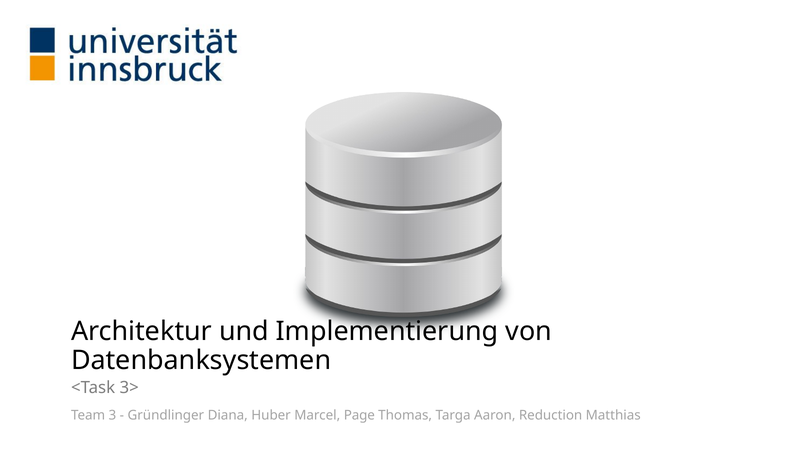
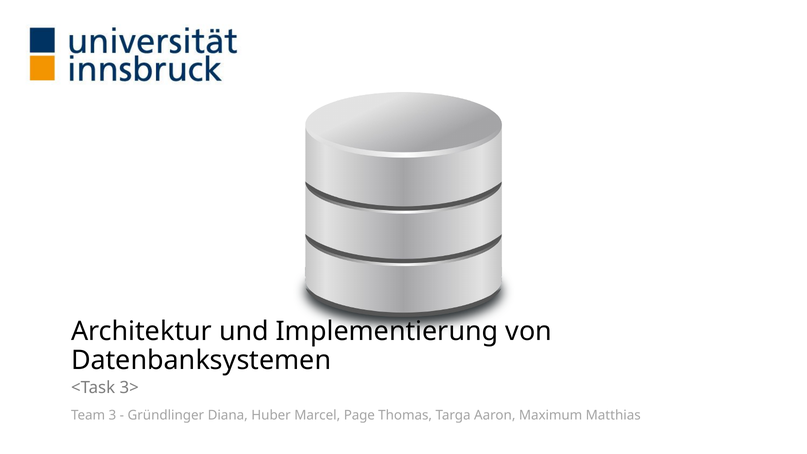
Reduction: Reduction -> Maximum (551, 415)
